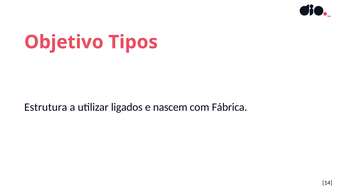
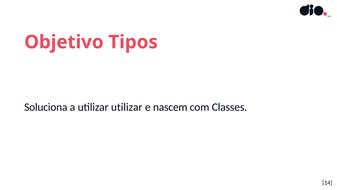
Estrutura: Estrutura -> Soluciona (46, 107)
utilizar ligados: ligados -> utilizar (127, 107)
Fábrica: Fábrica -> Classes (229, 107)
